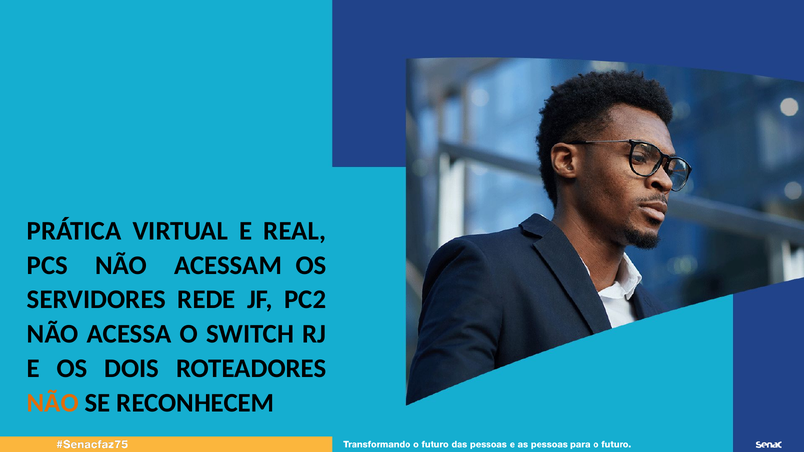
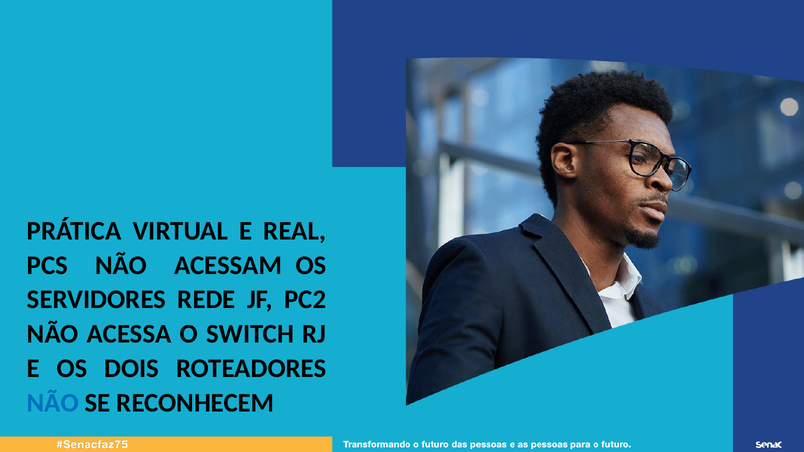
NÃO colour: orange -> blue (53, 403)
